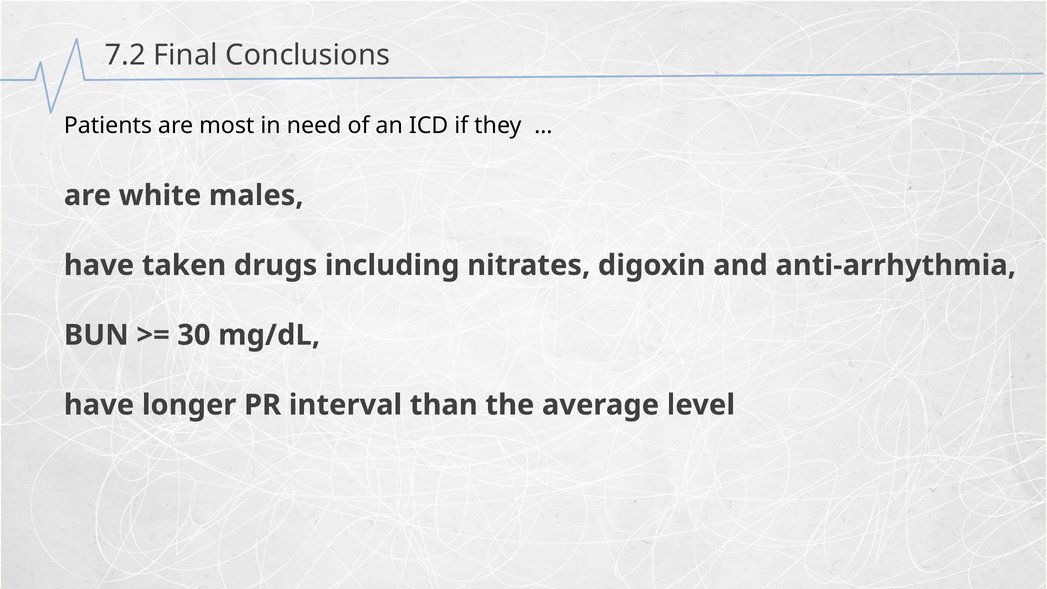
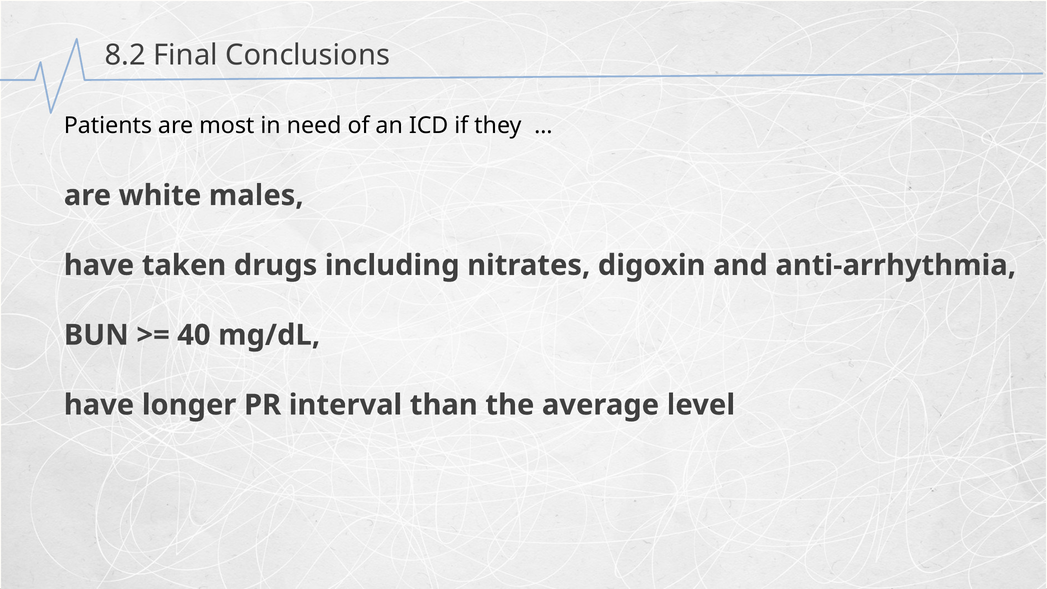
7.2: 7.2 -> 8.2 (125, 55)
30: 30 -> 40 (194, 335)
